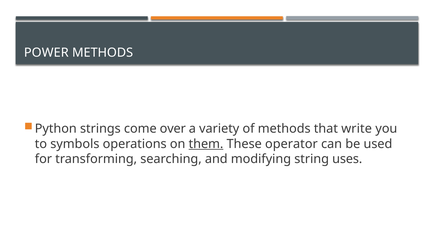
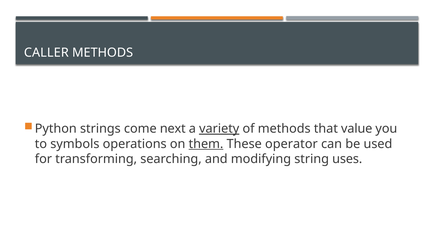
POWER: POWER -> CALLER (46, 53)
over: over -> next (173, 129)
variety underline: none -> present (219, 129)
write: write -> value (357, 129)
